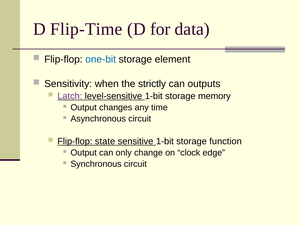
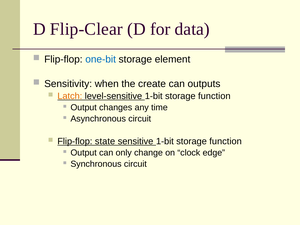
Flip-Time: Flip-Time -> Flip-Clear (86, 29)
strictly: strictly -> create (152, 84)
Latch colour: purple -> orange (70, 96)
level-sensitive 1-bit storage memory: memory -> function (214, 96)
